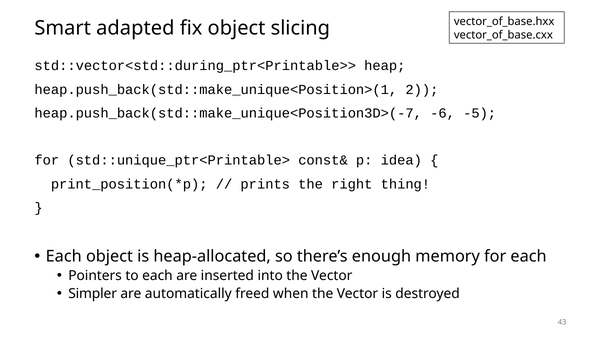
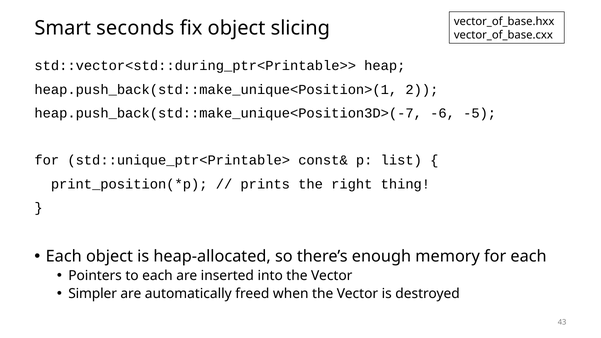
adapted: adapted -> seconds (135, 28)
idea: idea -> list (401, 160)
